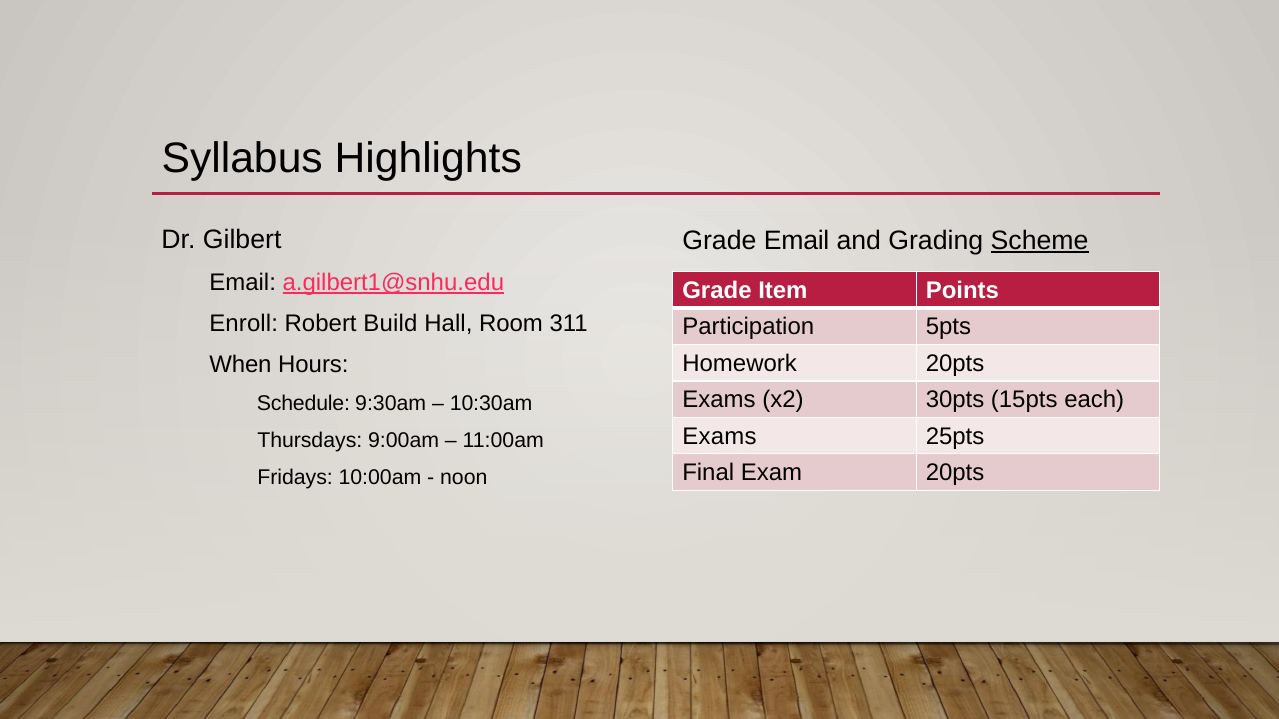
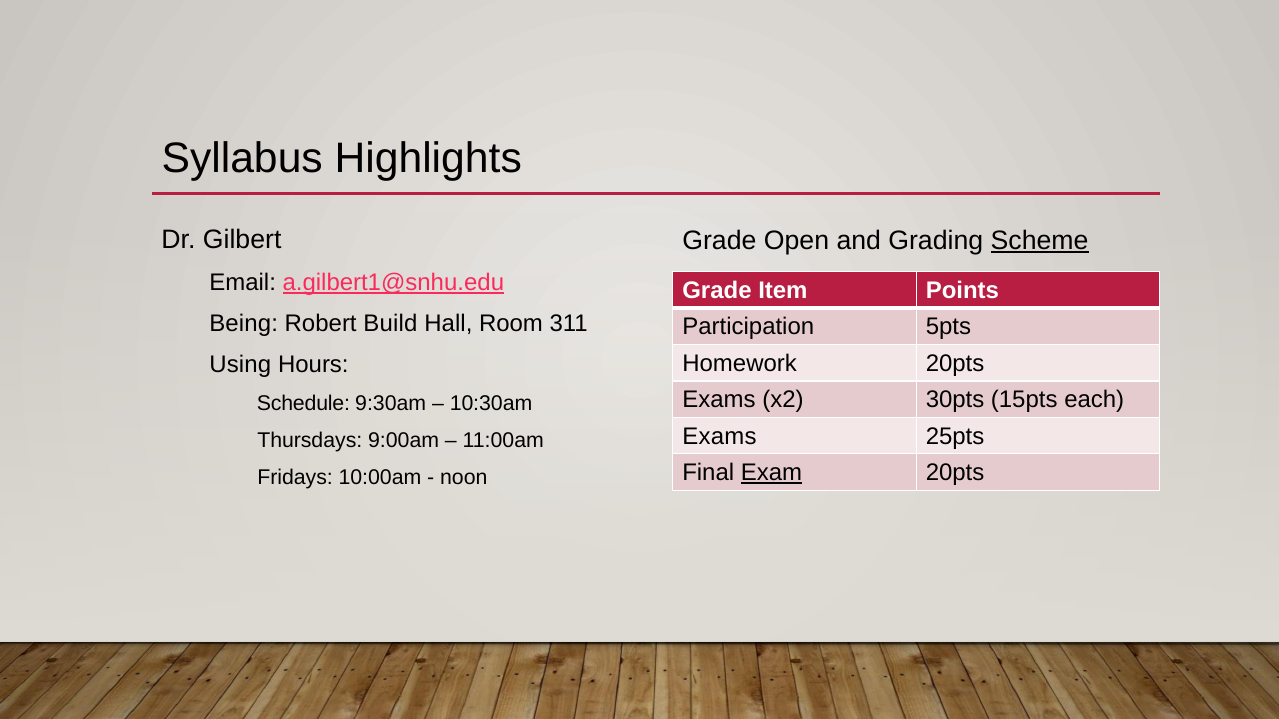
Grade Email: Email -> Open (796, 241)
Enroll: Enroll -> Being (244, 324)
When: When -> Using (240, 365)
Exam underline: none -> present (772, 473)
